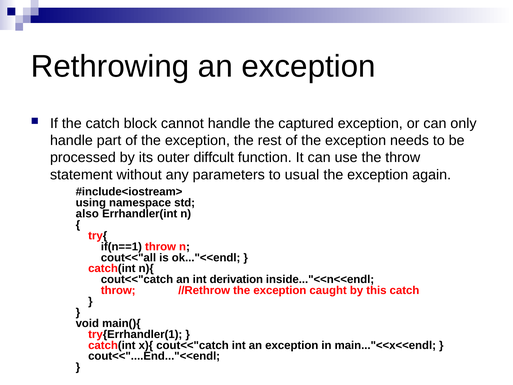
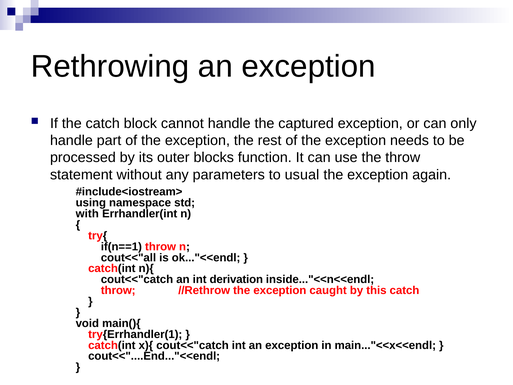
diffcult: diffcult -> blocks (214, 157)
also: also -> with (87, 214)
